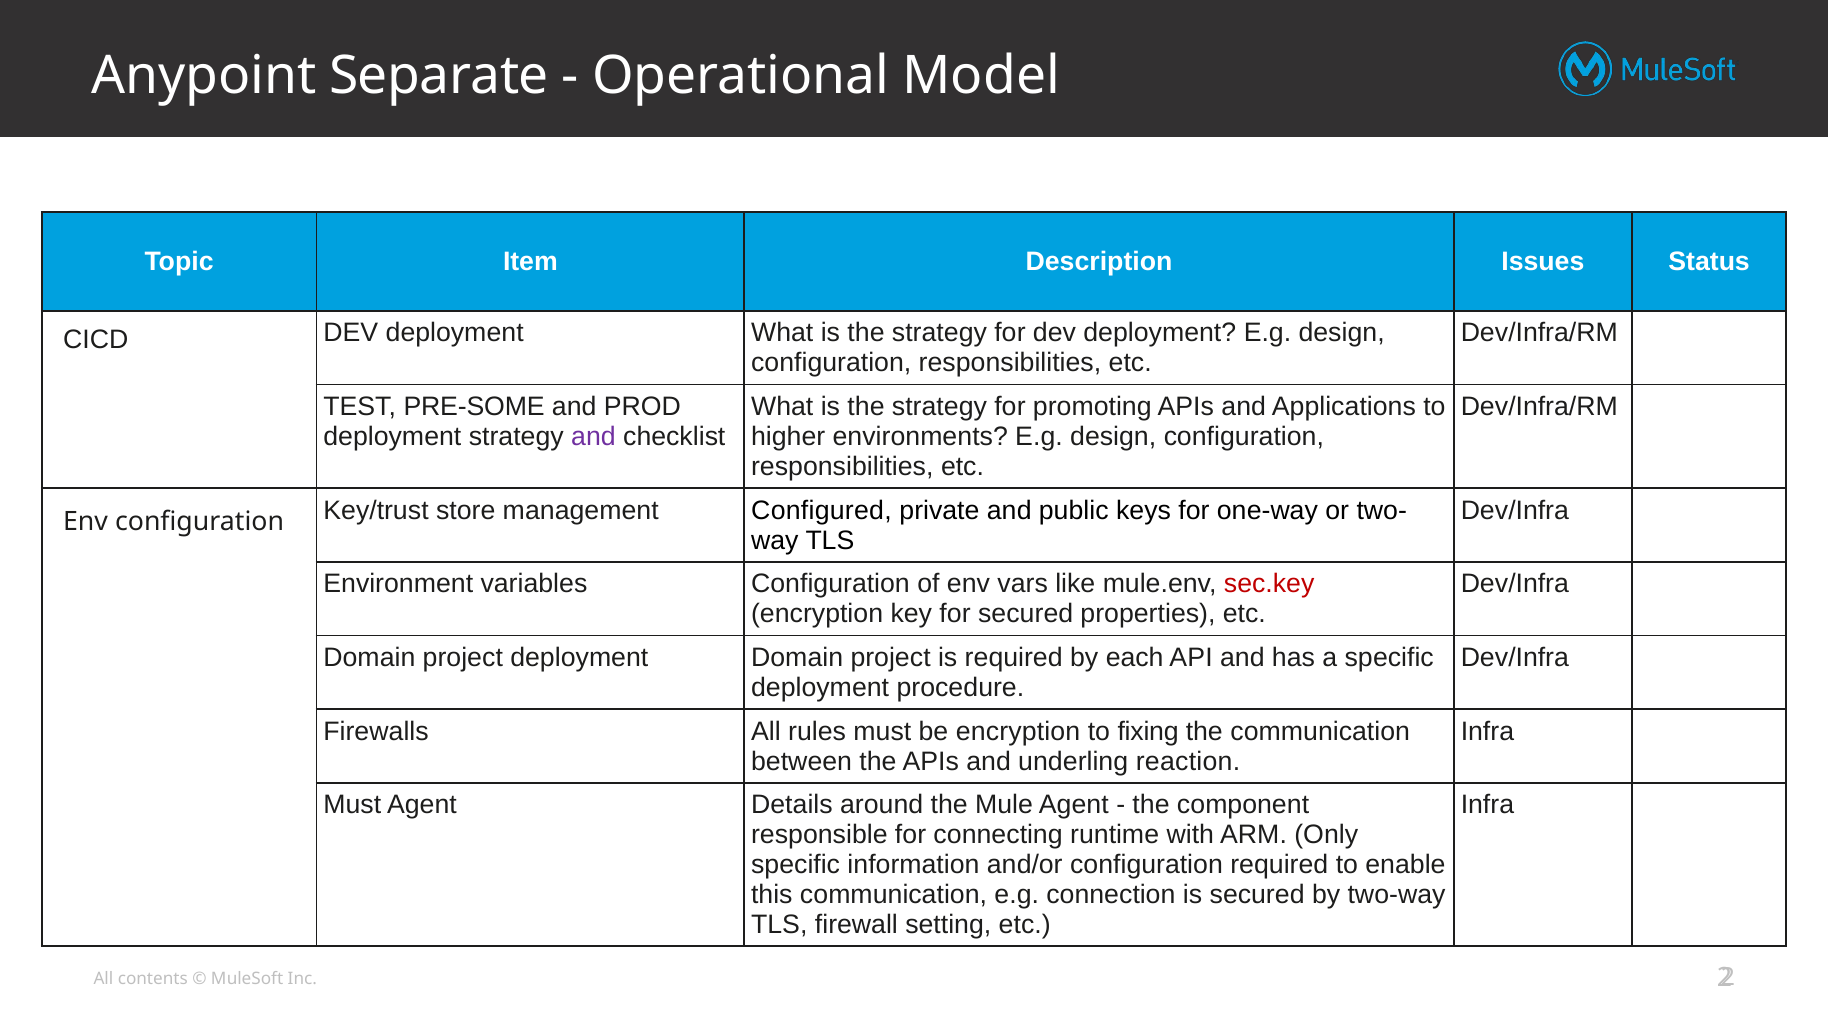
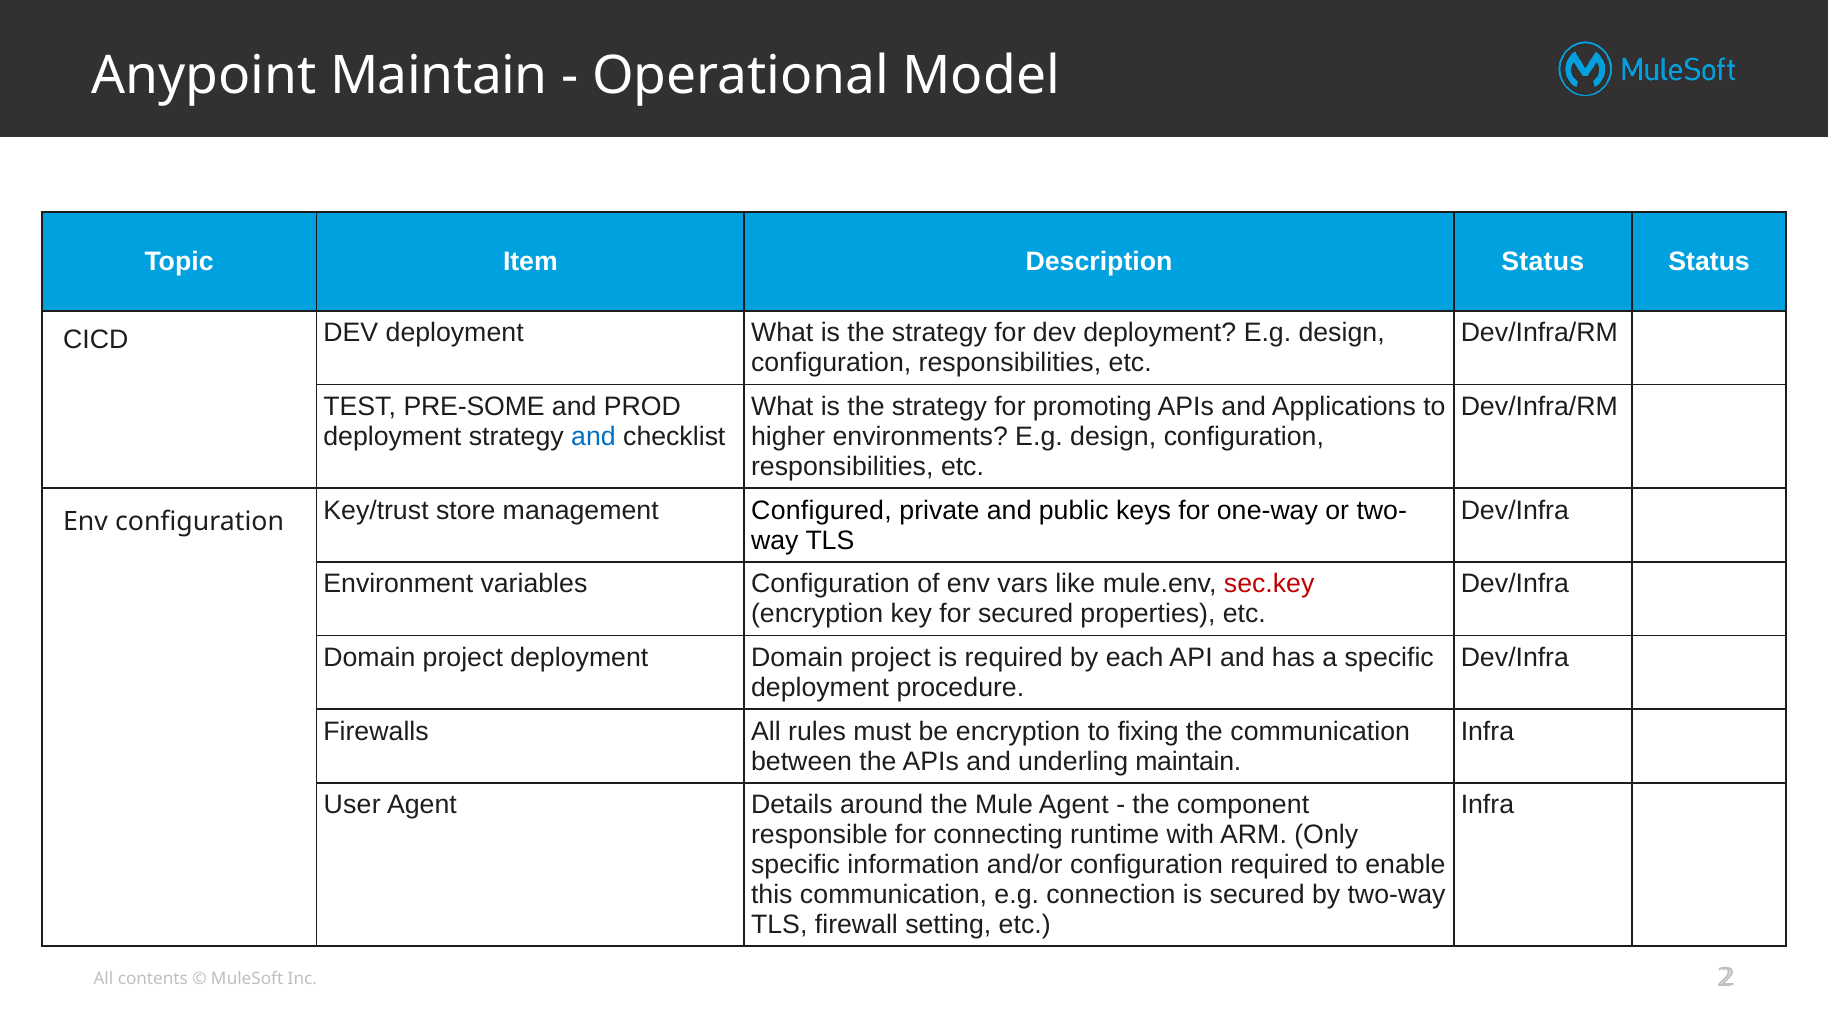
Anypoint Separate: Separate -> Maintain (439, 76)
Description Issues: Issues -> Status (1543, 262)
and colour: purple -> blue (593, 437)
underling reaction: reaction -> maintain (1188, 762)
Must: Must -> User (352, 805)
